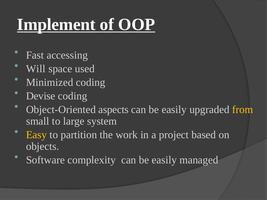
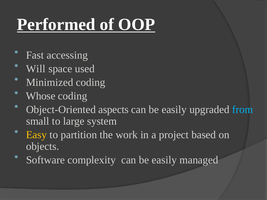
Implement: Implement -> Performed (56, 25)
Devise: Devise -> Whose (41, 96)
from colour: yellow -> light blue (243, 110)
